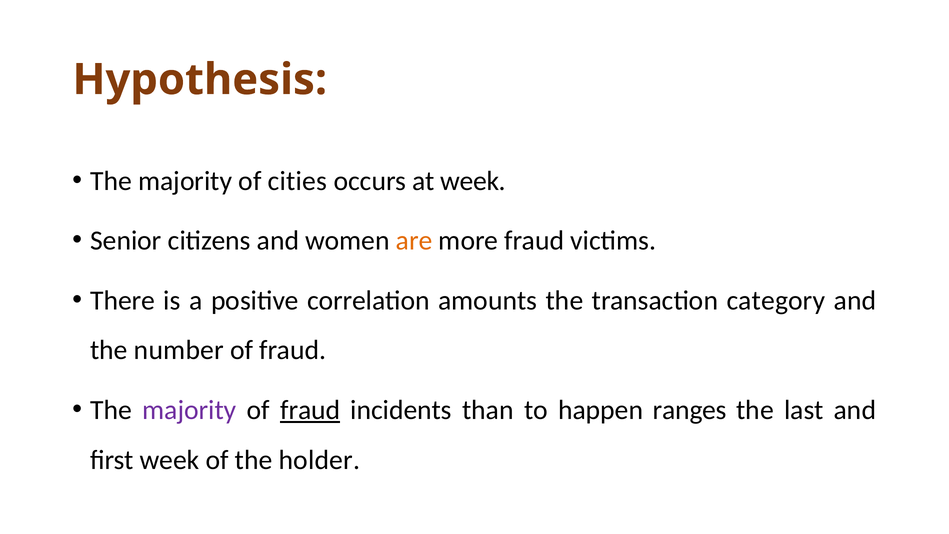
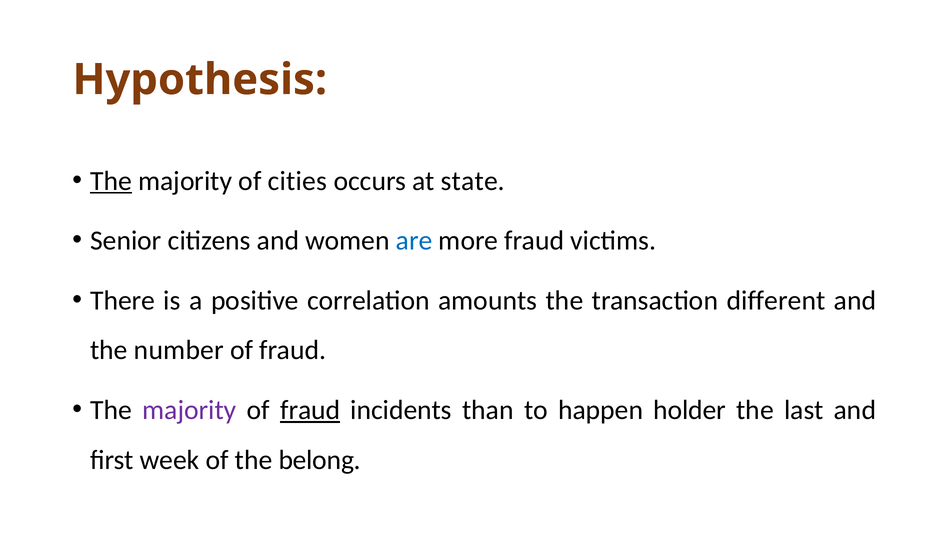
The underline: none -> present (111, 181)
at week: week -> state (473, 181)
are colour: orange -> blue (414, 241)
category: category -> different (776, 300)
ranges: ranges -> holder (690, 410)
holder: holder -> belong (320, 460)
